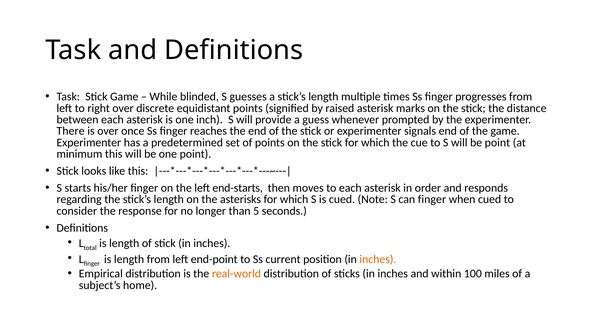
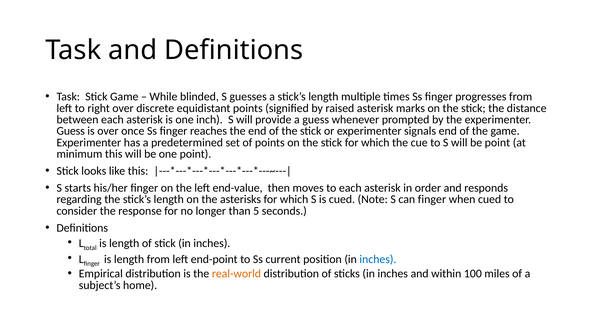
There: There -> Guess (71, 131)
end-starts: end-starts -> end-value (238, 188)
inches colour: orange -> blue (378, 259)
